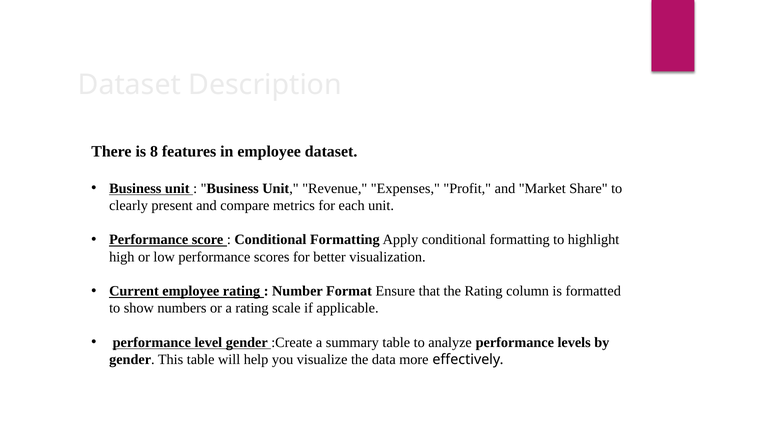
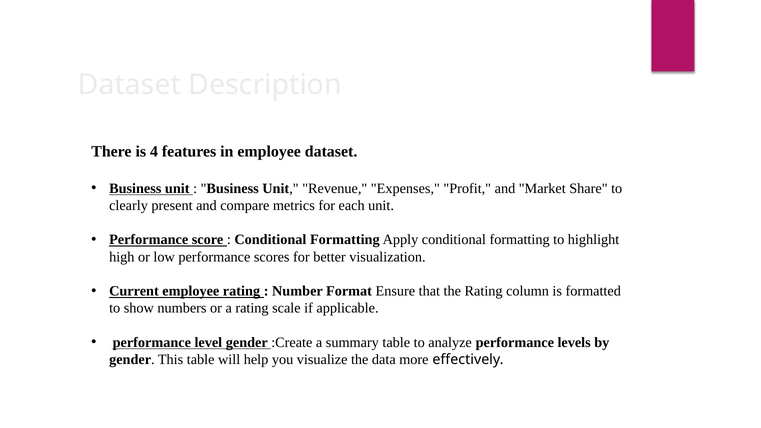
8: 8 -> 4 (154, 151)
